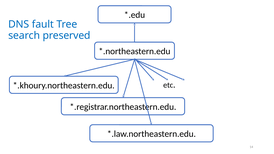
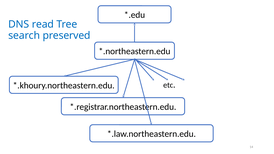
fault: fault -> read (43, 24)
